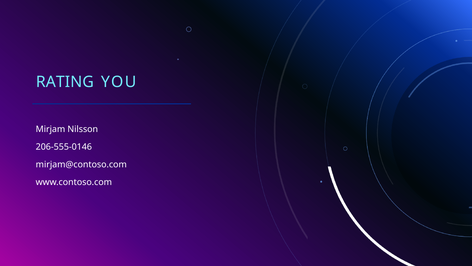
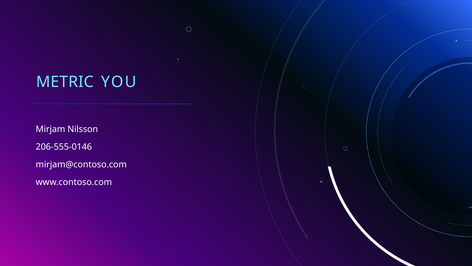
RATING: RATING -> METRIC (65, 82)
